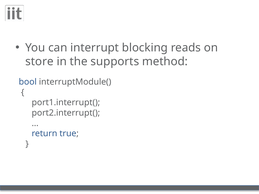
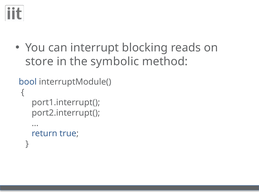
supports: supports -> symbolic (115, 62)
